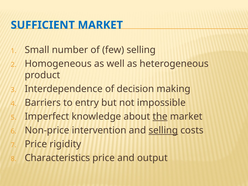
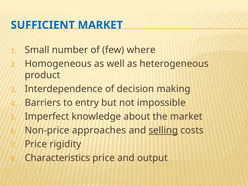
few selling: selling -> where (141, 50)
the underline: present -> none (160, 117)
intervention: intervention -> approaches (99, 130)
